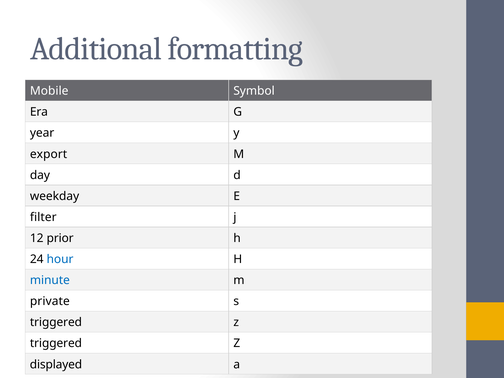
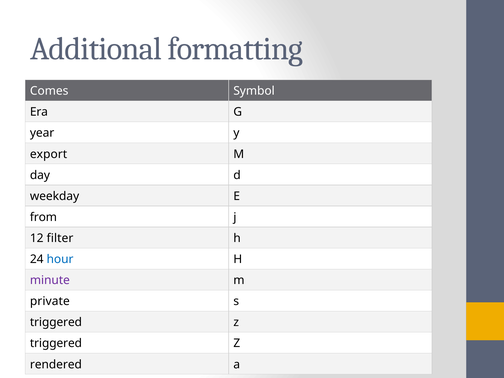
Mobile: Mobile -> Comes (49, 91)
filter: filter -> from (43, 217)
prior: prior -> filter (60, 238)
minute colour: blue -> purple (50, 280)
displayed: displayed -> rendered (56, 364)
